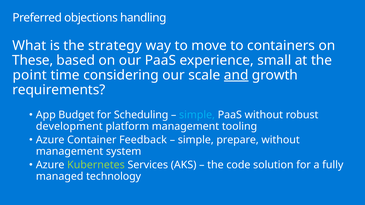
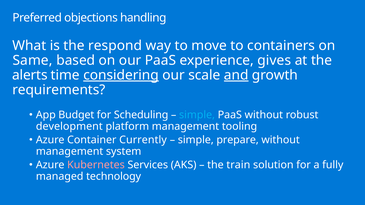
strategy: strategy -> respond (115, 46)
These: These -> Same (33, 60)
small: small -> gives (274, 60)
point: point -> alerts (30, 75)
considering underline: none -> present (121, 75)
Feedback: Feedback -> Currently (143, 140)
Kubernetes colour: light green -> pink (96, 165)
code: code -> train (238, 165)
